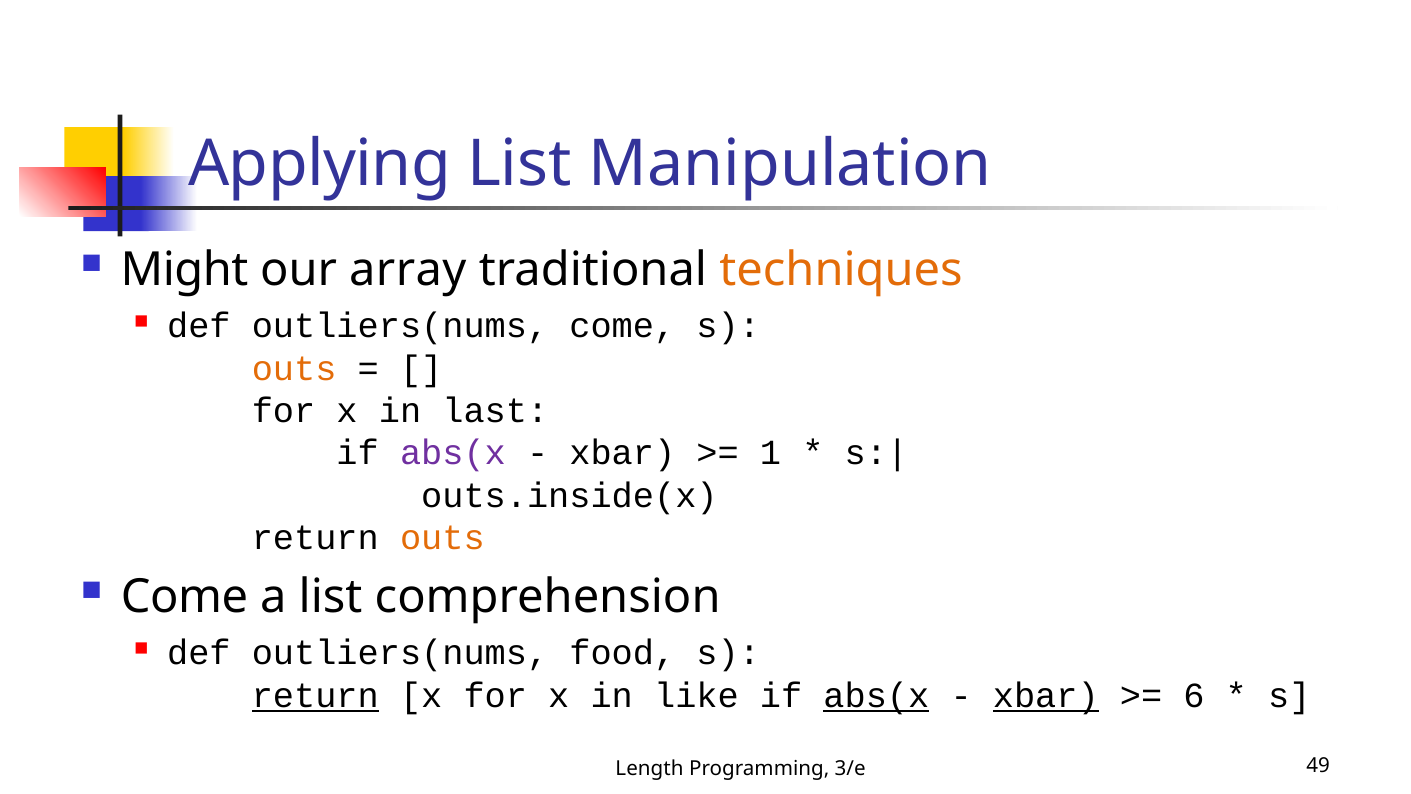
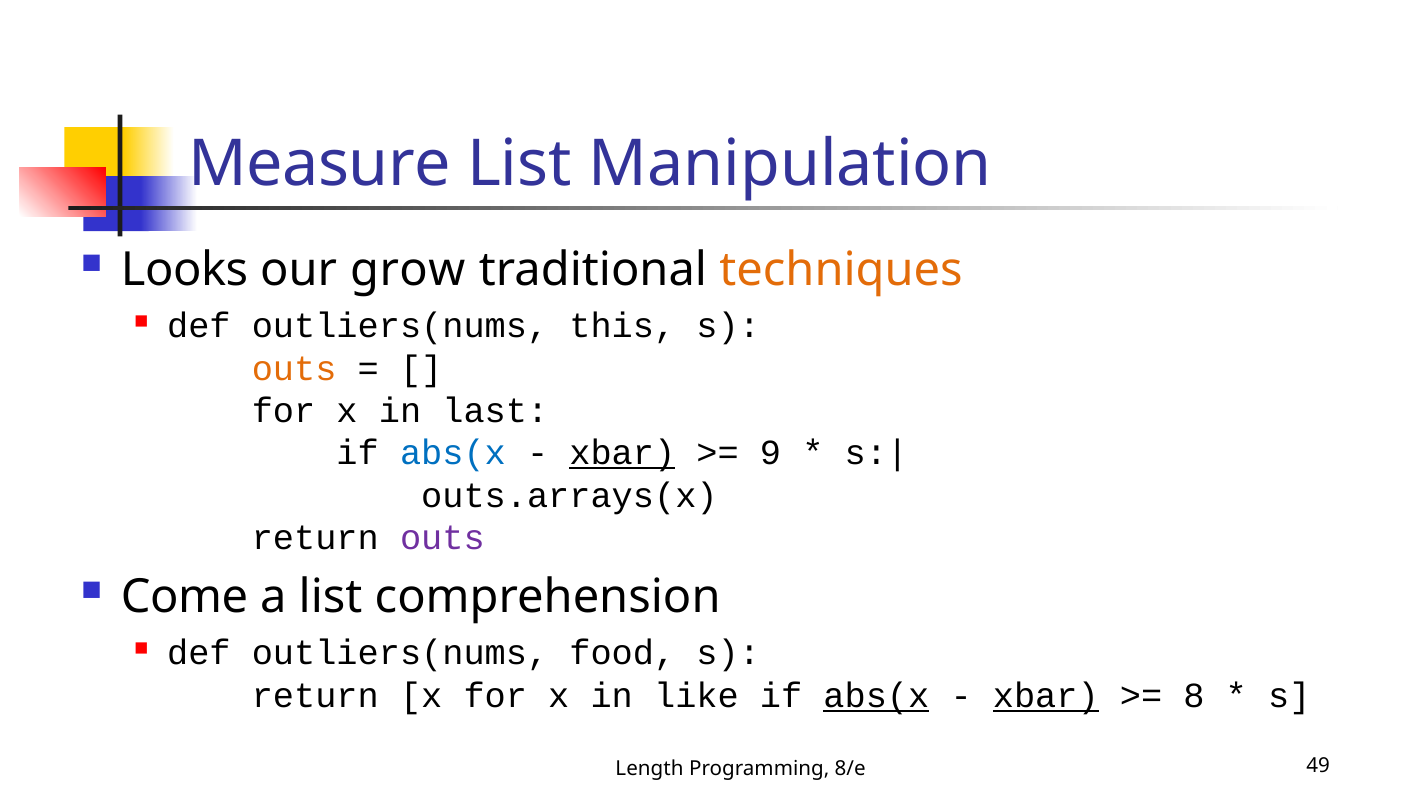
Applying: Applying -> Measure (320, 164)
Might: Might -> Looks (185, 270)
array: array -> grow (408, 270)
outliers(nums come: come -> this (622, 326)
abs(x colour: purple -> blue (453, 453)
xbar underline: none -> present (622, 453)
1: 1 -> 9 (771, 453)
outs.inside(x: outs.inside(x -> outs.arrays(x (569, 495)
outs colour: orange -> purple (442, 538)
return underline: present -> none (315, 695)
6: 6 -> 8 (1194, 695)
3/e: 3/e -> 8/e (850, 769)
